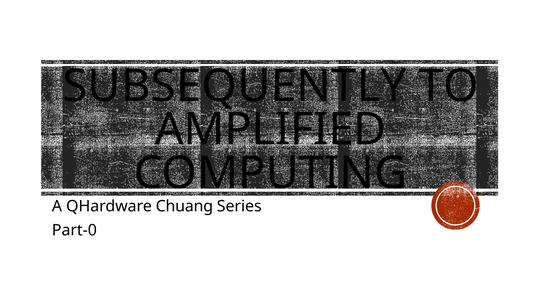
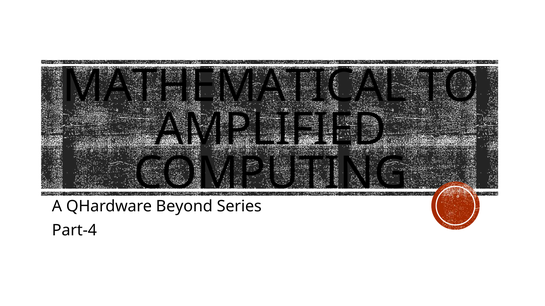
SUBSEQUENTLY: SUBSEQUENTLY -> MATHEMATICAL (235, 86)
Chuang: Chuang -> Beyond (184, 207)
Part-0: Part-0 -> Part-4 (74, 231)
